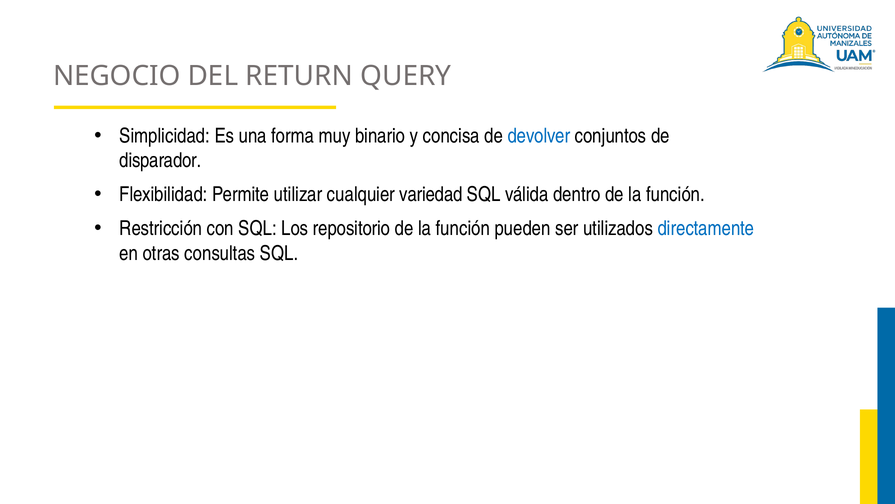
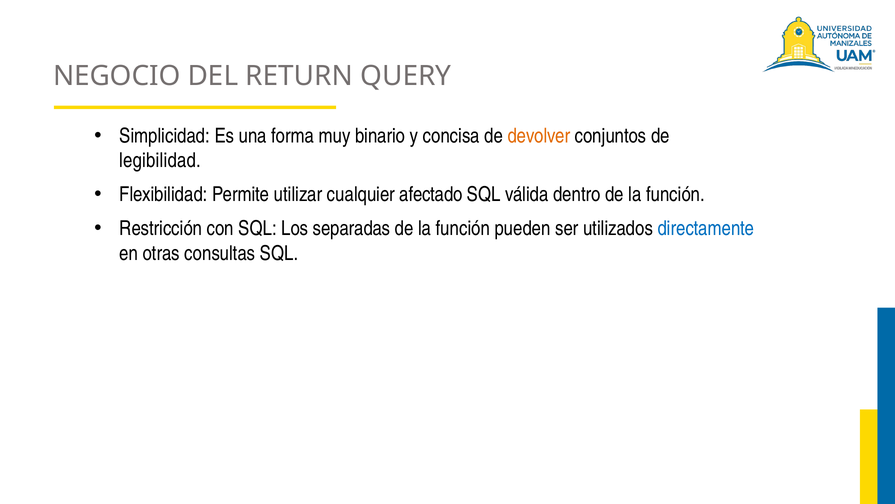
devolver colour: blue -> orange (539, 136)
disparador: disparador -> legibilidad (160, 160)
variedad: variedad -> afectado (431, 194)
repositorio: repositorio -> separadas (352, 228)
